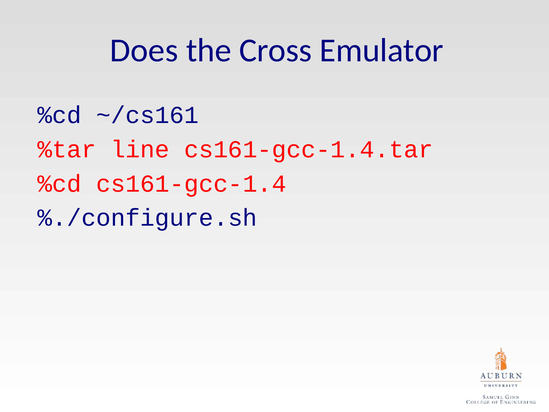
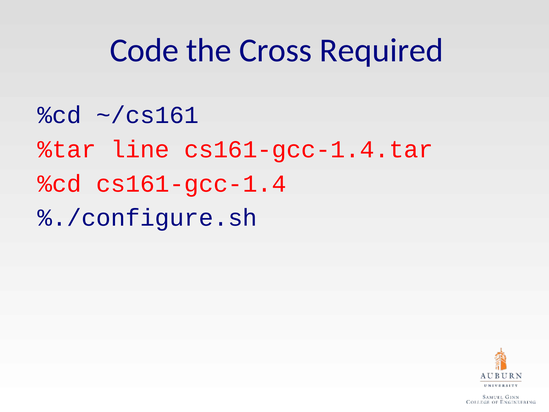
Does: Does -> Code (144, 50)
Emulator: Emulator -> Required (382, 50)
